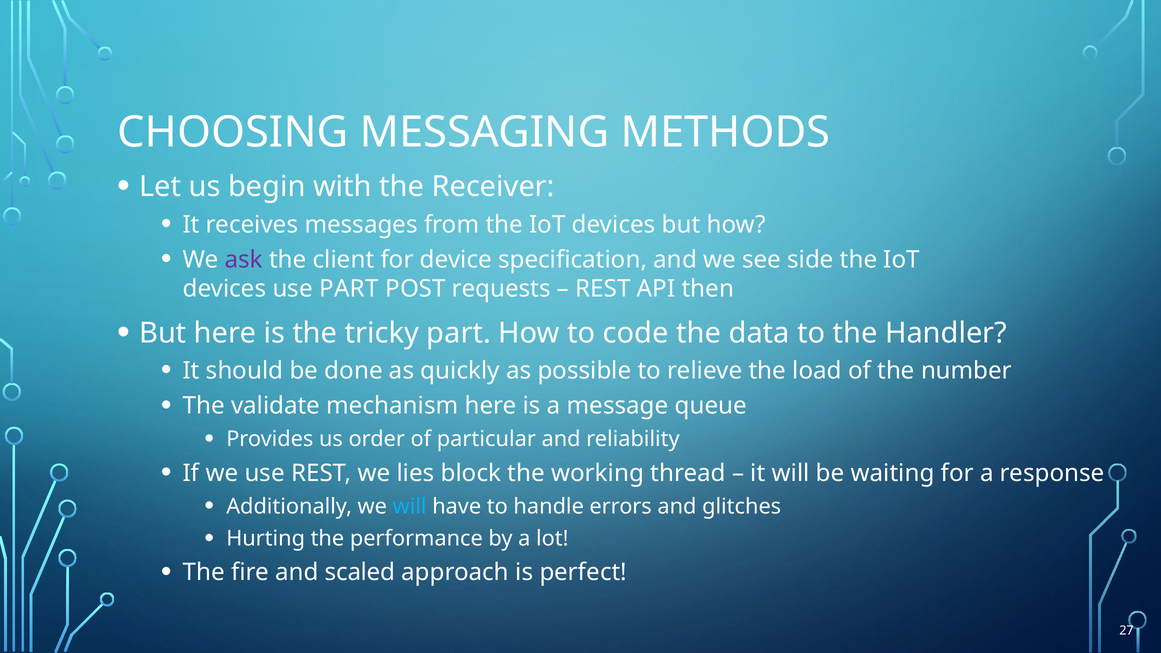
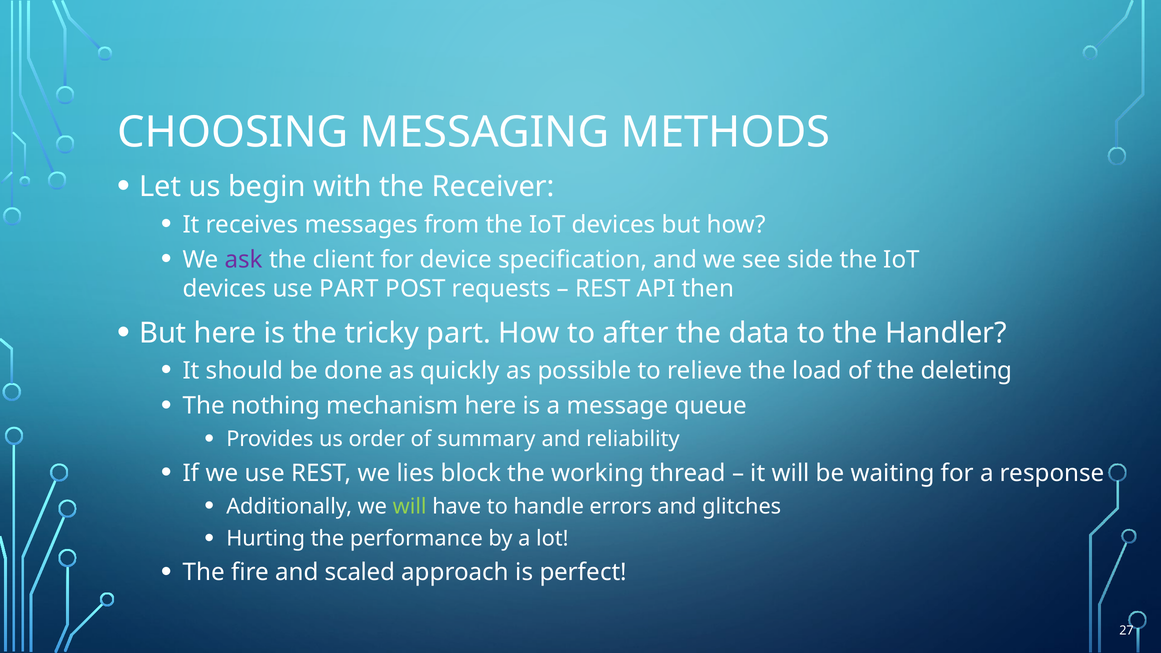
code: code -> after (636, 333)
number: number -> deleting (966, 371)
validate: validate -> nothing (276, 406)
particular: particular -> summary (486, 439)
will colour: light blue -> light green (410, 507)
